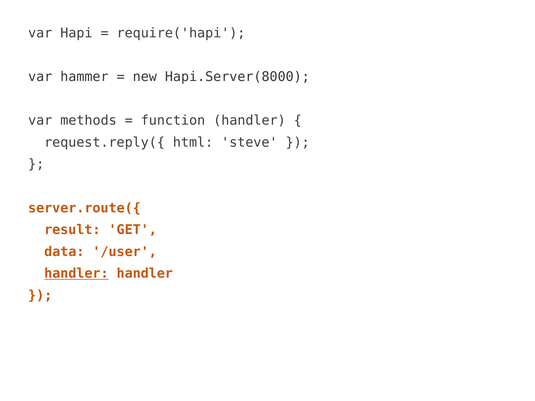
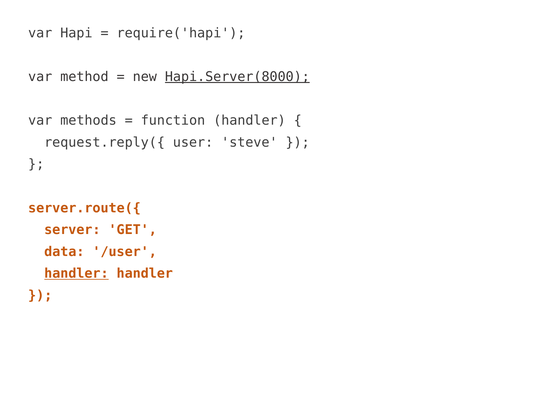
hammer: hammer -> method (84, 77)
Hapi.Server(8000 underline: none -> present (237, 77)
html: html -> user (193, 142)
result: result -> server (72, 230)
